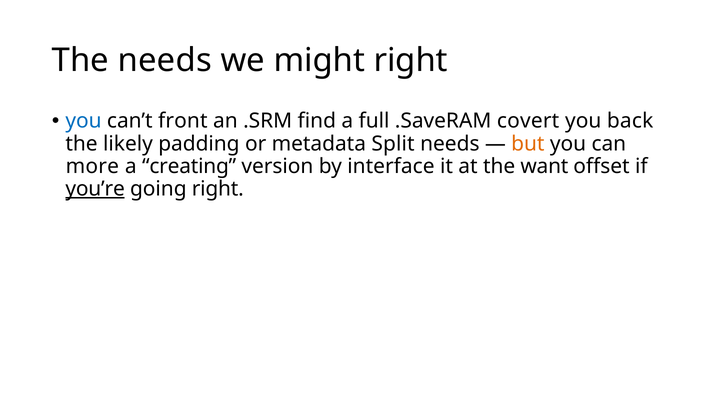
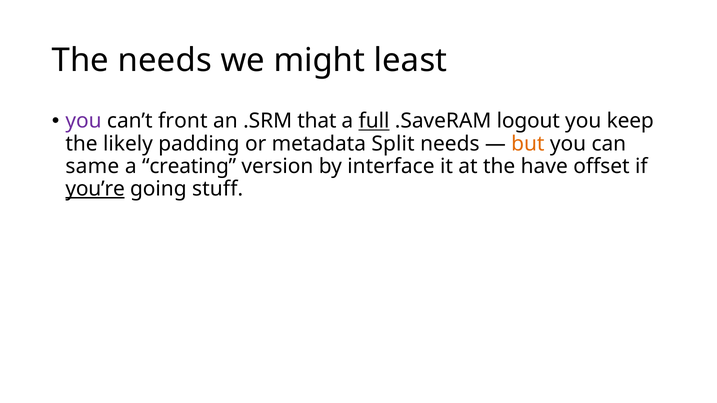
might right: right -> least (410, 60)
you colour: blue -> purple (84, 121)
find: find -> that (317, 121)
full underline: none -> present (374, 121)
covert: covert -> logout (528, 121)
back: back -> keep (630, 121)
more: more -> same (92, 166)
want: want -> have (544, 166)
going right: right -> stuff (218, 189)
